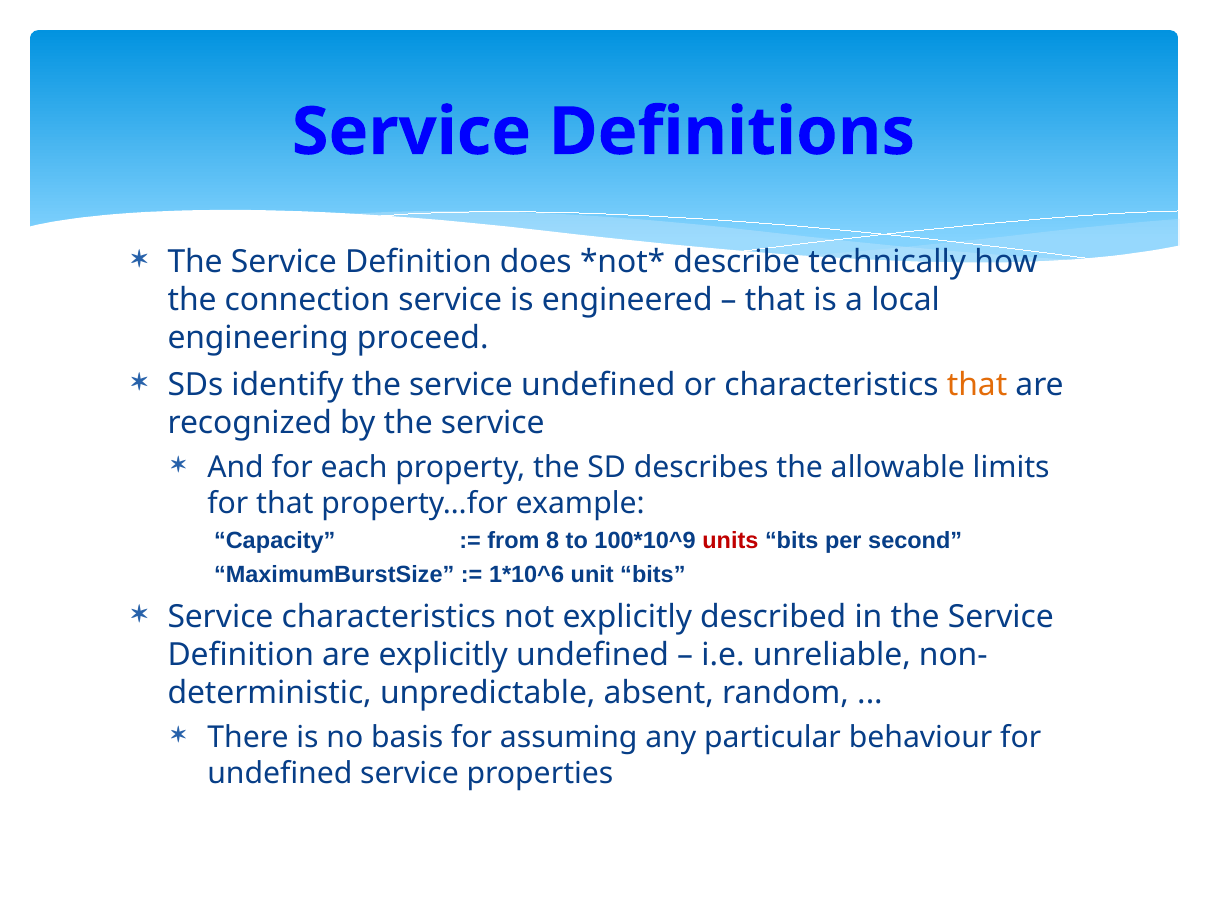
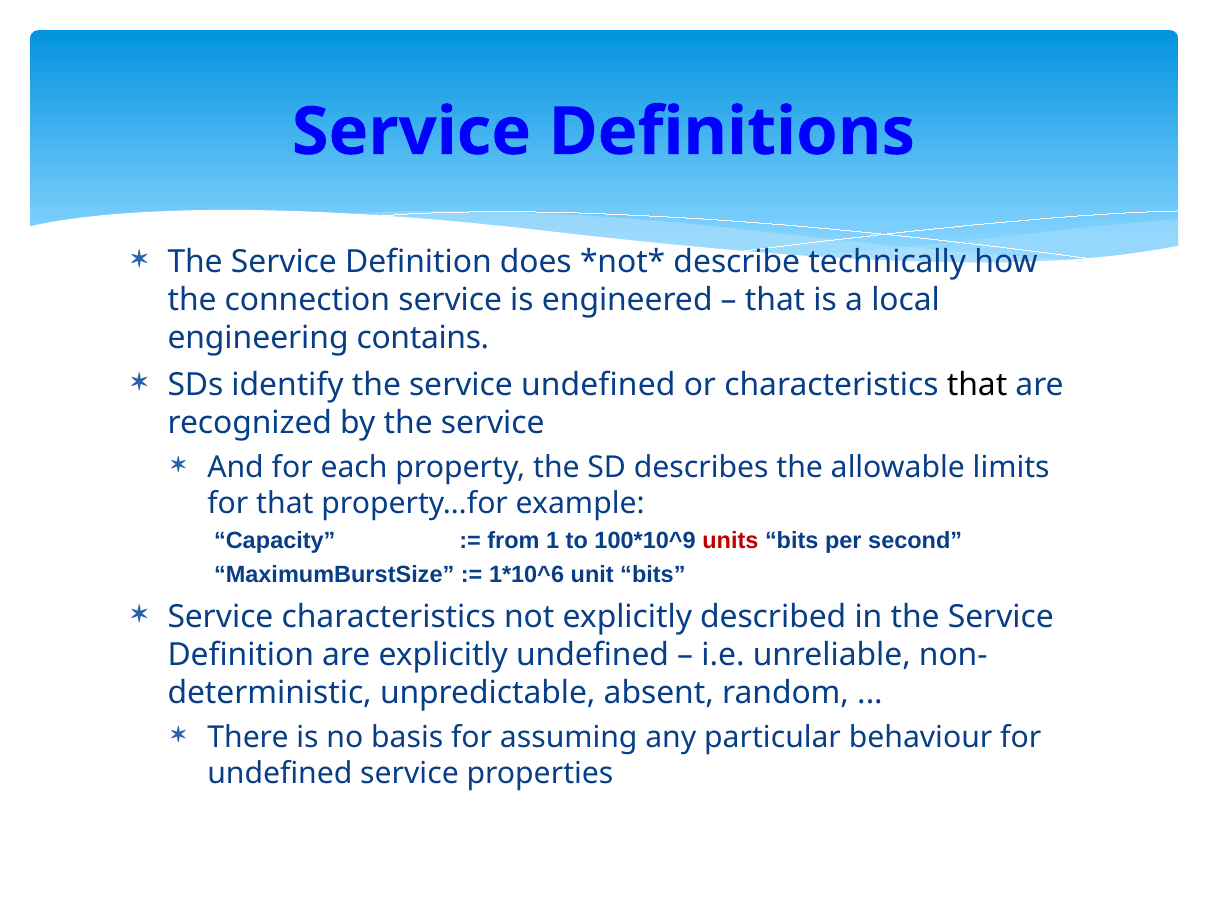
proceed: proceed -> contains (423, 338)
that colour: orange -> black (977, 385)
8: 8 -> 1 (553, 541)
